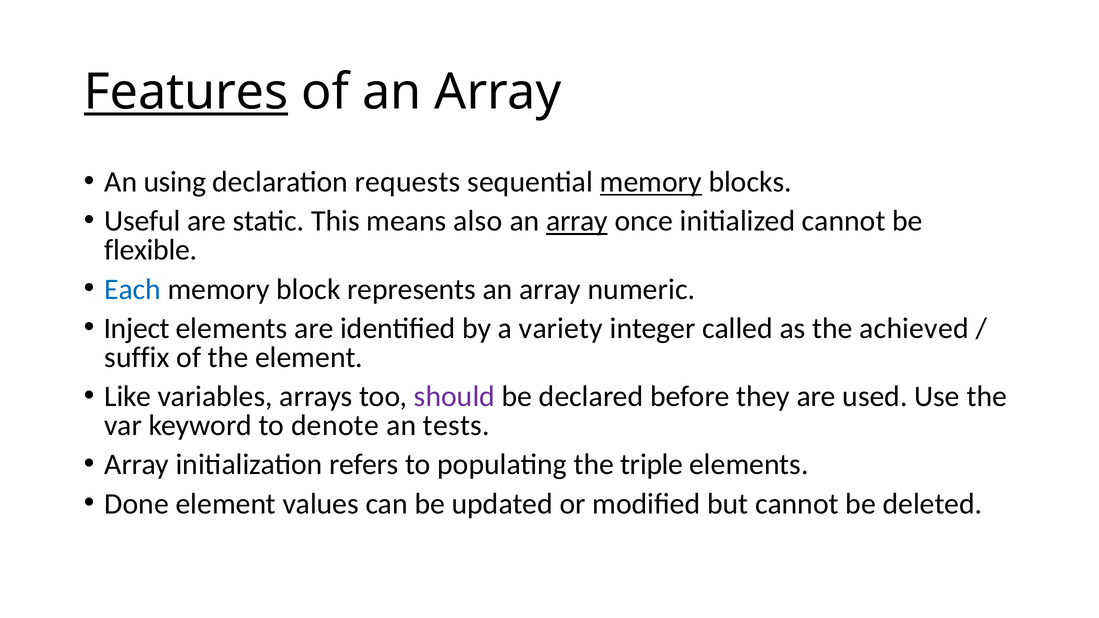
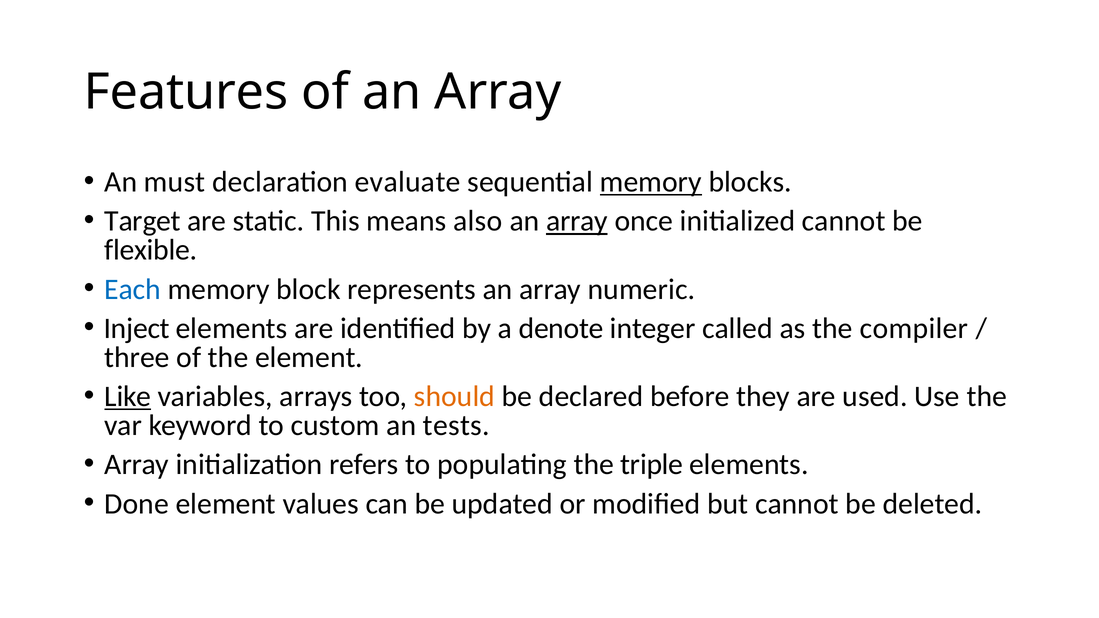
Features underline: present -> none (186, 92)
using: using -> must (175, 182)
requests: requests -> evaluate (408, 182)
Useful: Useful -> Target (142, 221)
variety: variety -> denote (561, 329)
achieved: achieved -> compiler (914, 329)
suffix: suffix -> three (137, 357)
Like underline: none -> present (128, 397)
should colour: purple -> orange (454, 397)
denote: denote -> custom (335, 426)
